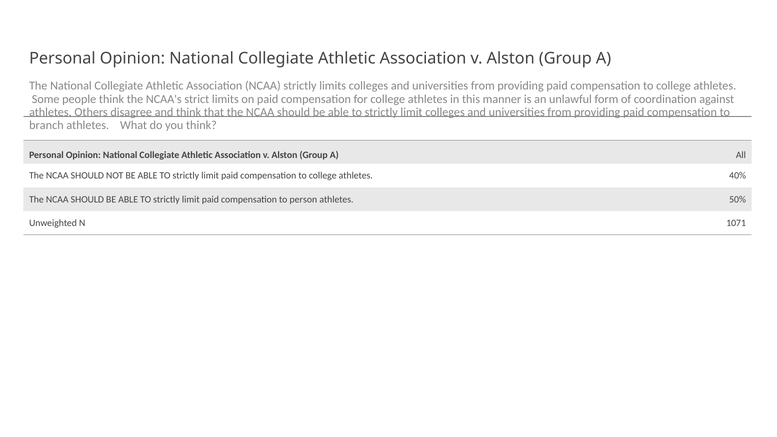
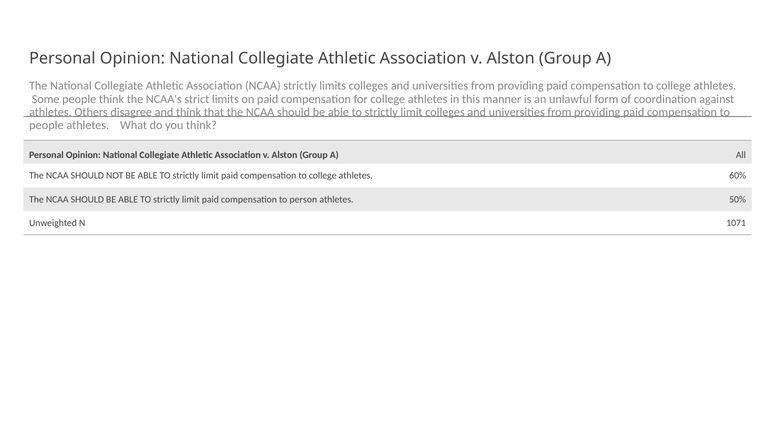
branch: branch -> people (46, 125)
40%: 40% -> 60% (738, 176)
